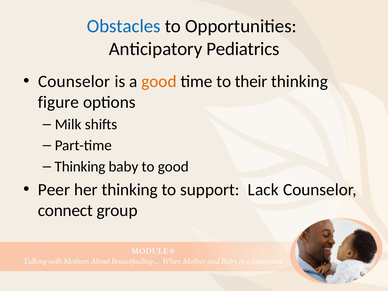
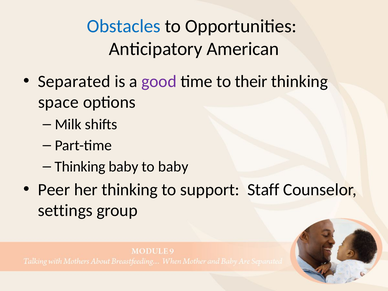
Pediatrics: Pediatrics -> American (243, 49)
Counselor: Counselor -> Separated (74, 81)
good colour: orange -> purple (159, 81)
figure: figure -> space (58, 102)
to good: good -> baby (173, 167)
Lack: Lack -> Staff (263, 190)
connect: connect -> settings (65, 210)
